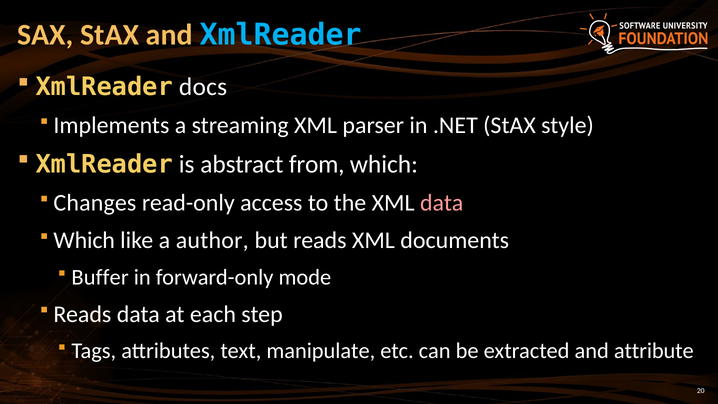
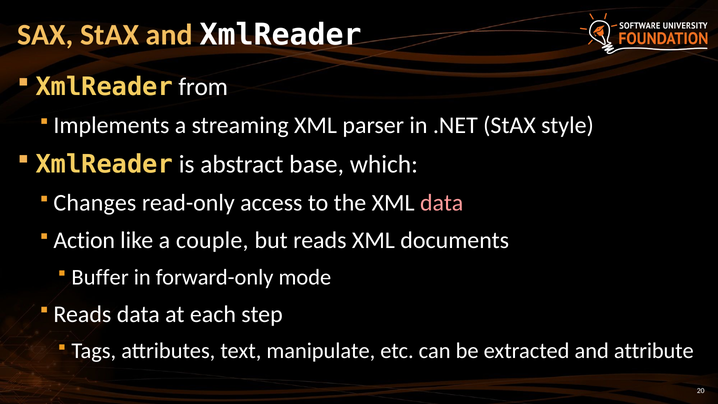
XmlReader colour: light blue -> white (281, 35)
docs: docs -> from (203, 87)
from: from -> base (317, 164)
Which: Which -> Action (84, 240)
author: author -> couple (212, 240)
